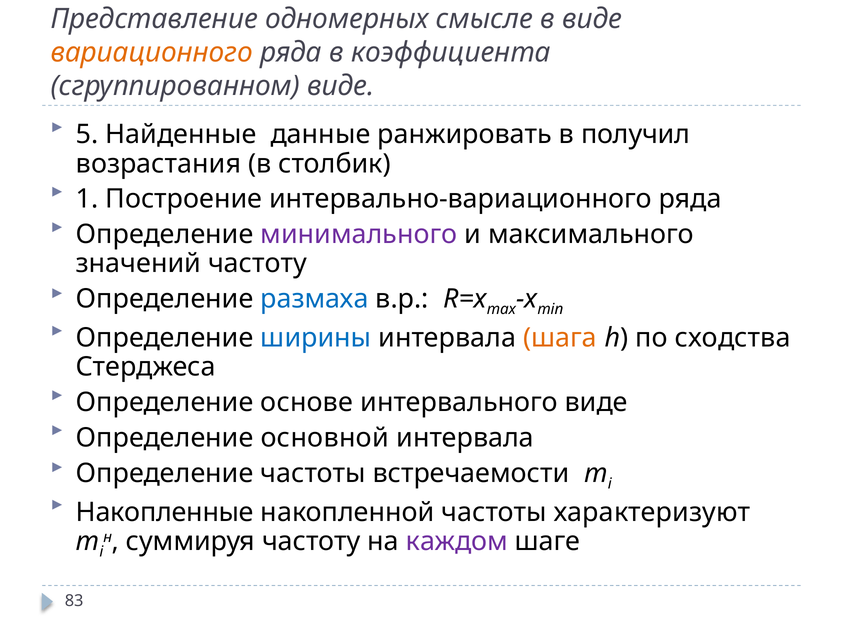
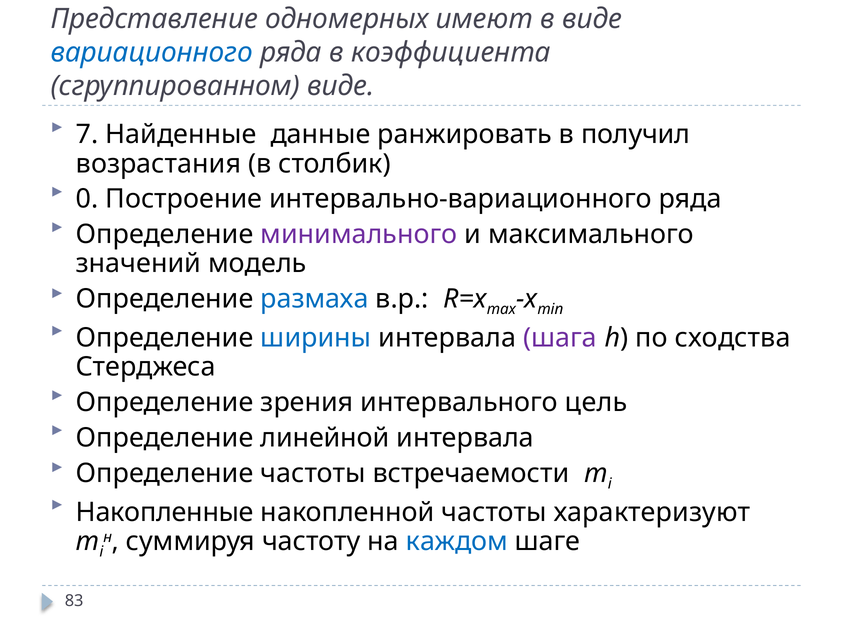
смысле: смысле -> имеют (484, 19)
вариационного colour: orange -> blue (152, 53)
5: 5 -> 7 (87, 135)
1: 1 -> 0 (87, 199)
значений частоту: частоту -> модель (257, 264)
шага colour: orange -> purple (560, 338)
основе: основе -> зрения (307, 403)
интервального виде: виде -> цель (596, 403)
основной: основной -> линейной (325, 438)
каждом colour: purple -> blue (457, 542)
